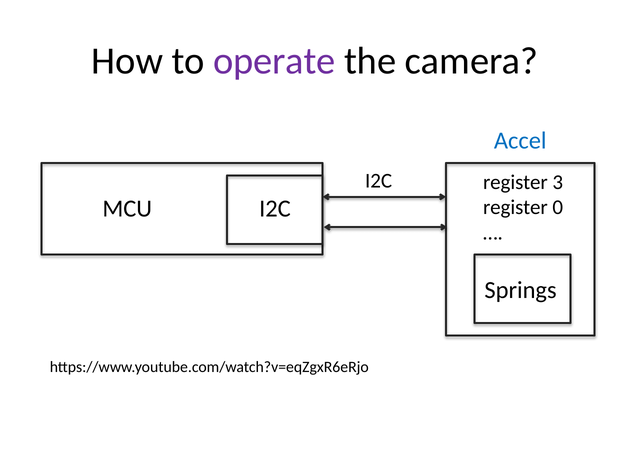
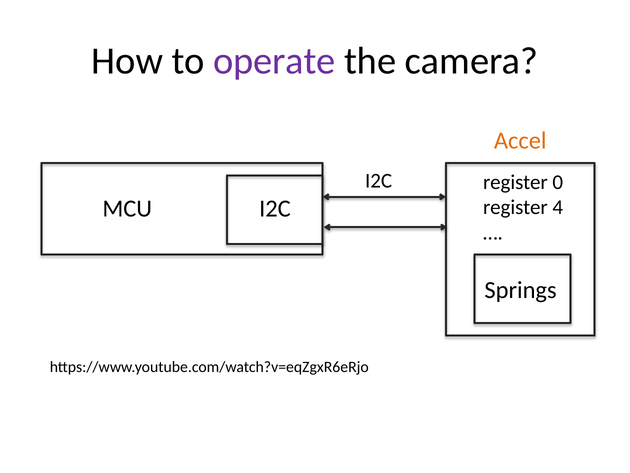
Accel colour: blue -> orange (520, 140)
3: 3 -> 0 (558, 182)
0: 0 -> 4 (558, 207)
